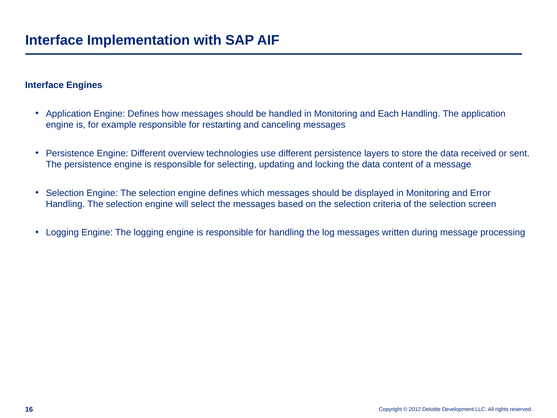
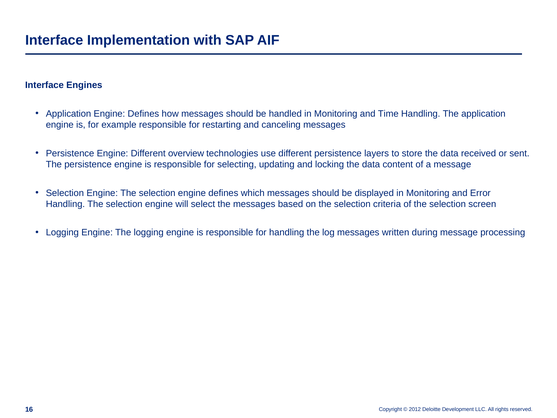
Each: Each -> Time (388, 114)
